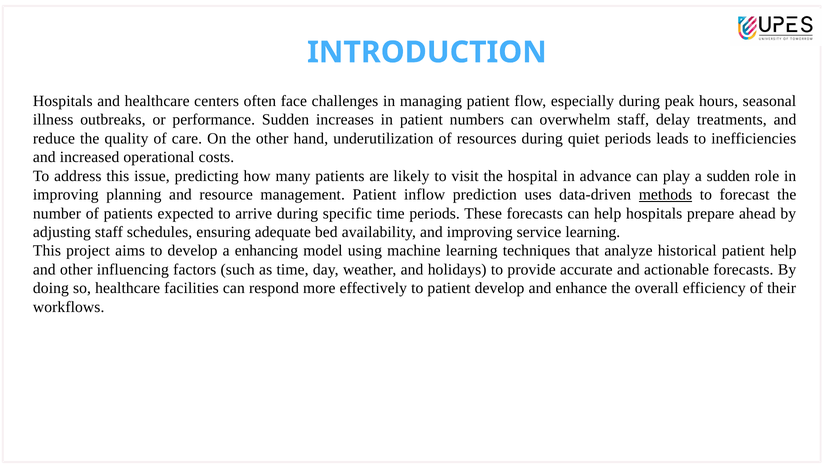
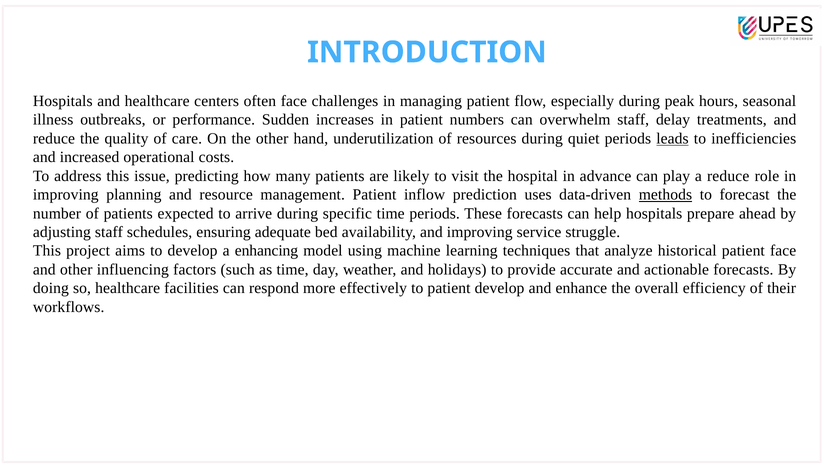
leads underline: none -> present (672, 138)
a sudden: sudden -> reduce (728, 176)
service learning: learning -> struggle (593, 232)
patient help: help -> face (783, 251)
